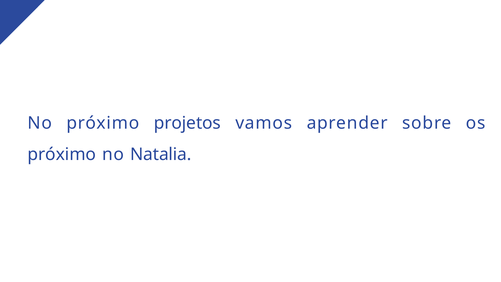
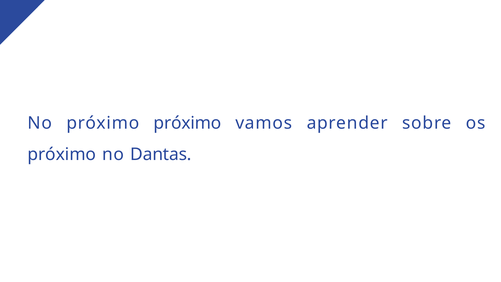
próximo projetos: projetos -> próximo (187, 123)
Natalia: Natalia -> Dantas (161, 154)
